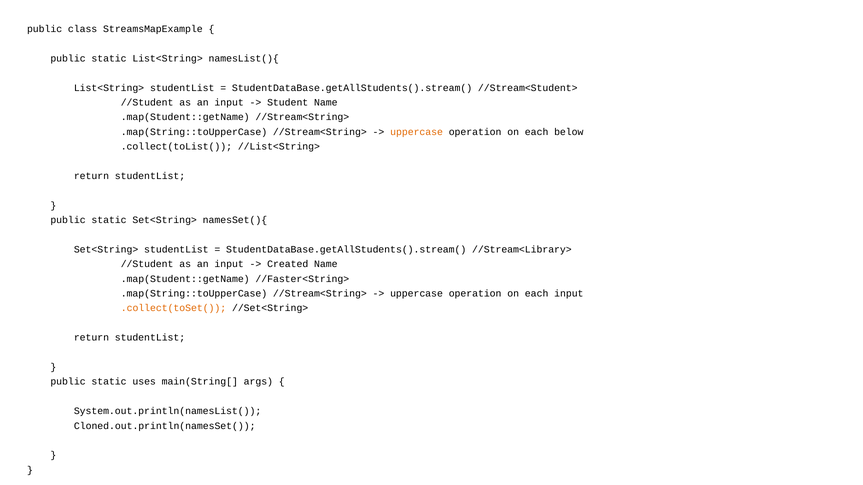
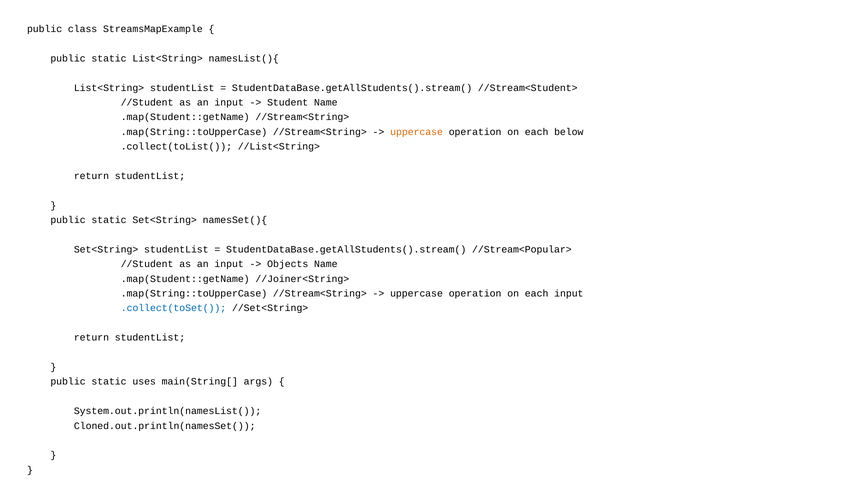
//Stream<Library>: //Stream<Library> -> //Stream<Popular> (522, 250)
Created: Created -> Objects (288, 264)
//Faster<String>: //Faster<String> -> //Joiner<String> (302, 279)
.collect(toSet( colour: orange -> blue (174, 309)
